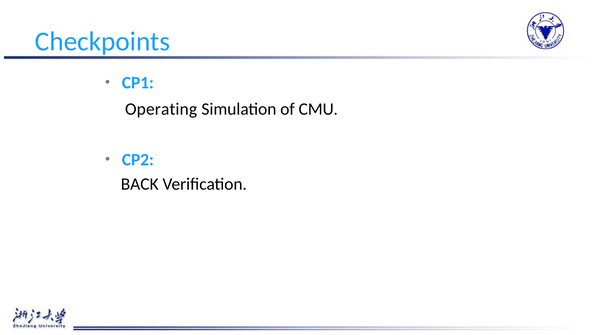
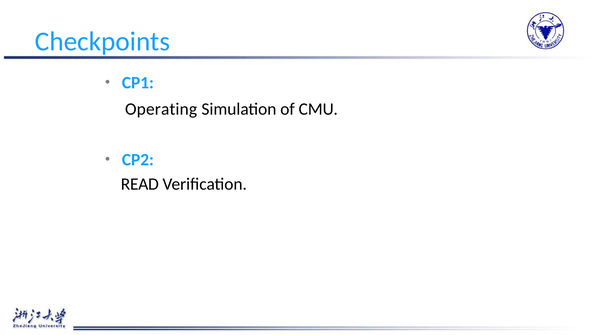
BACK: BACK -> READ (140, 184)
